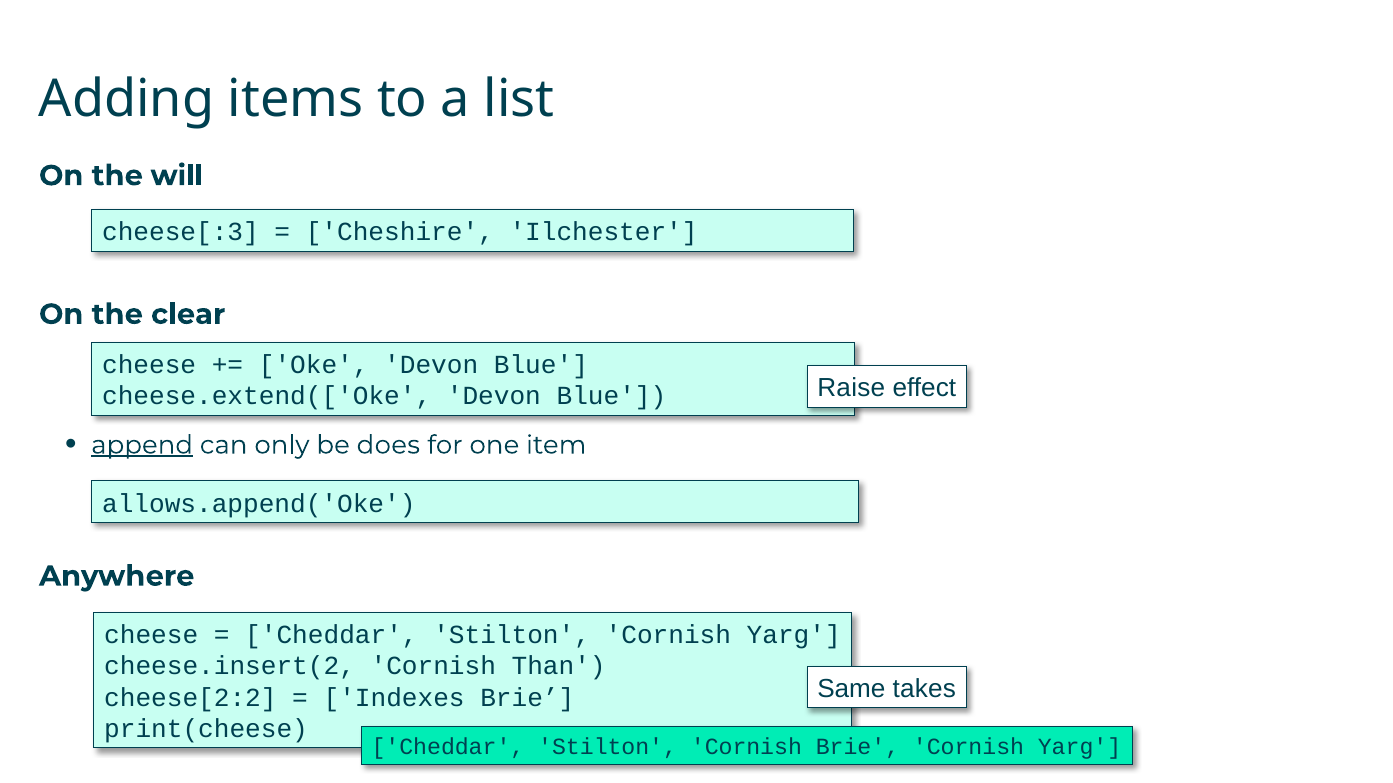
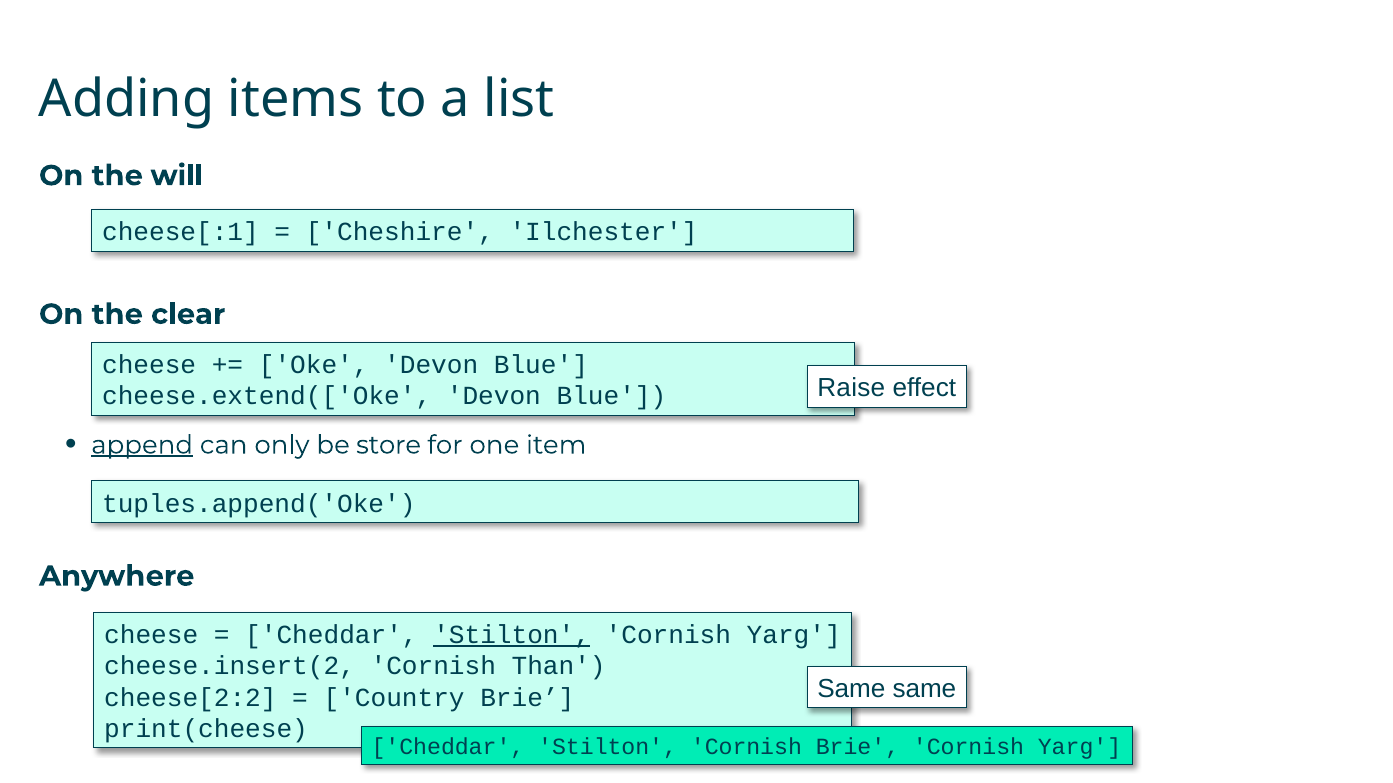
cheese[:3: cheese[:3 -> cheese[:1 (180, 232)
does: does -> store (389, 445)
allows.append('Oke: allows.append('Oke -> tuples.append('Oke (259, 504)
Stilton underline: none -> present (512, 635)
Same takes: takes -> same (924, 690)
Indexes: Indexes -> Country (394, 698)
